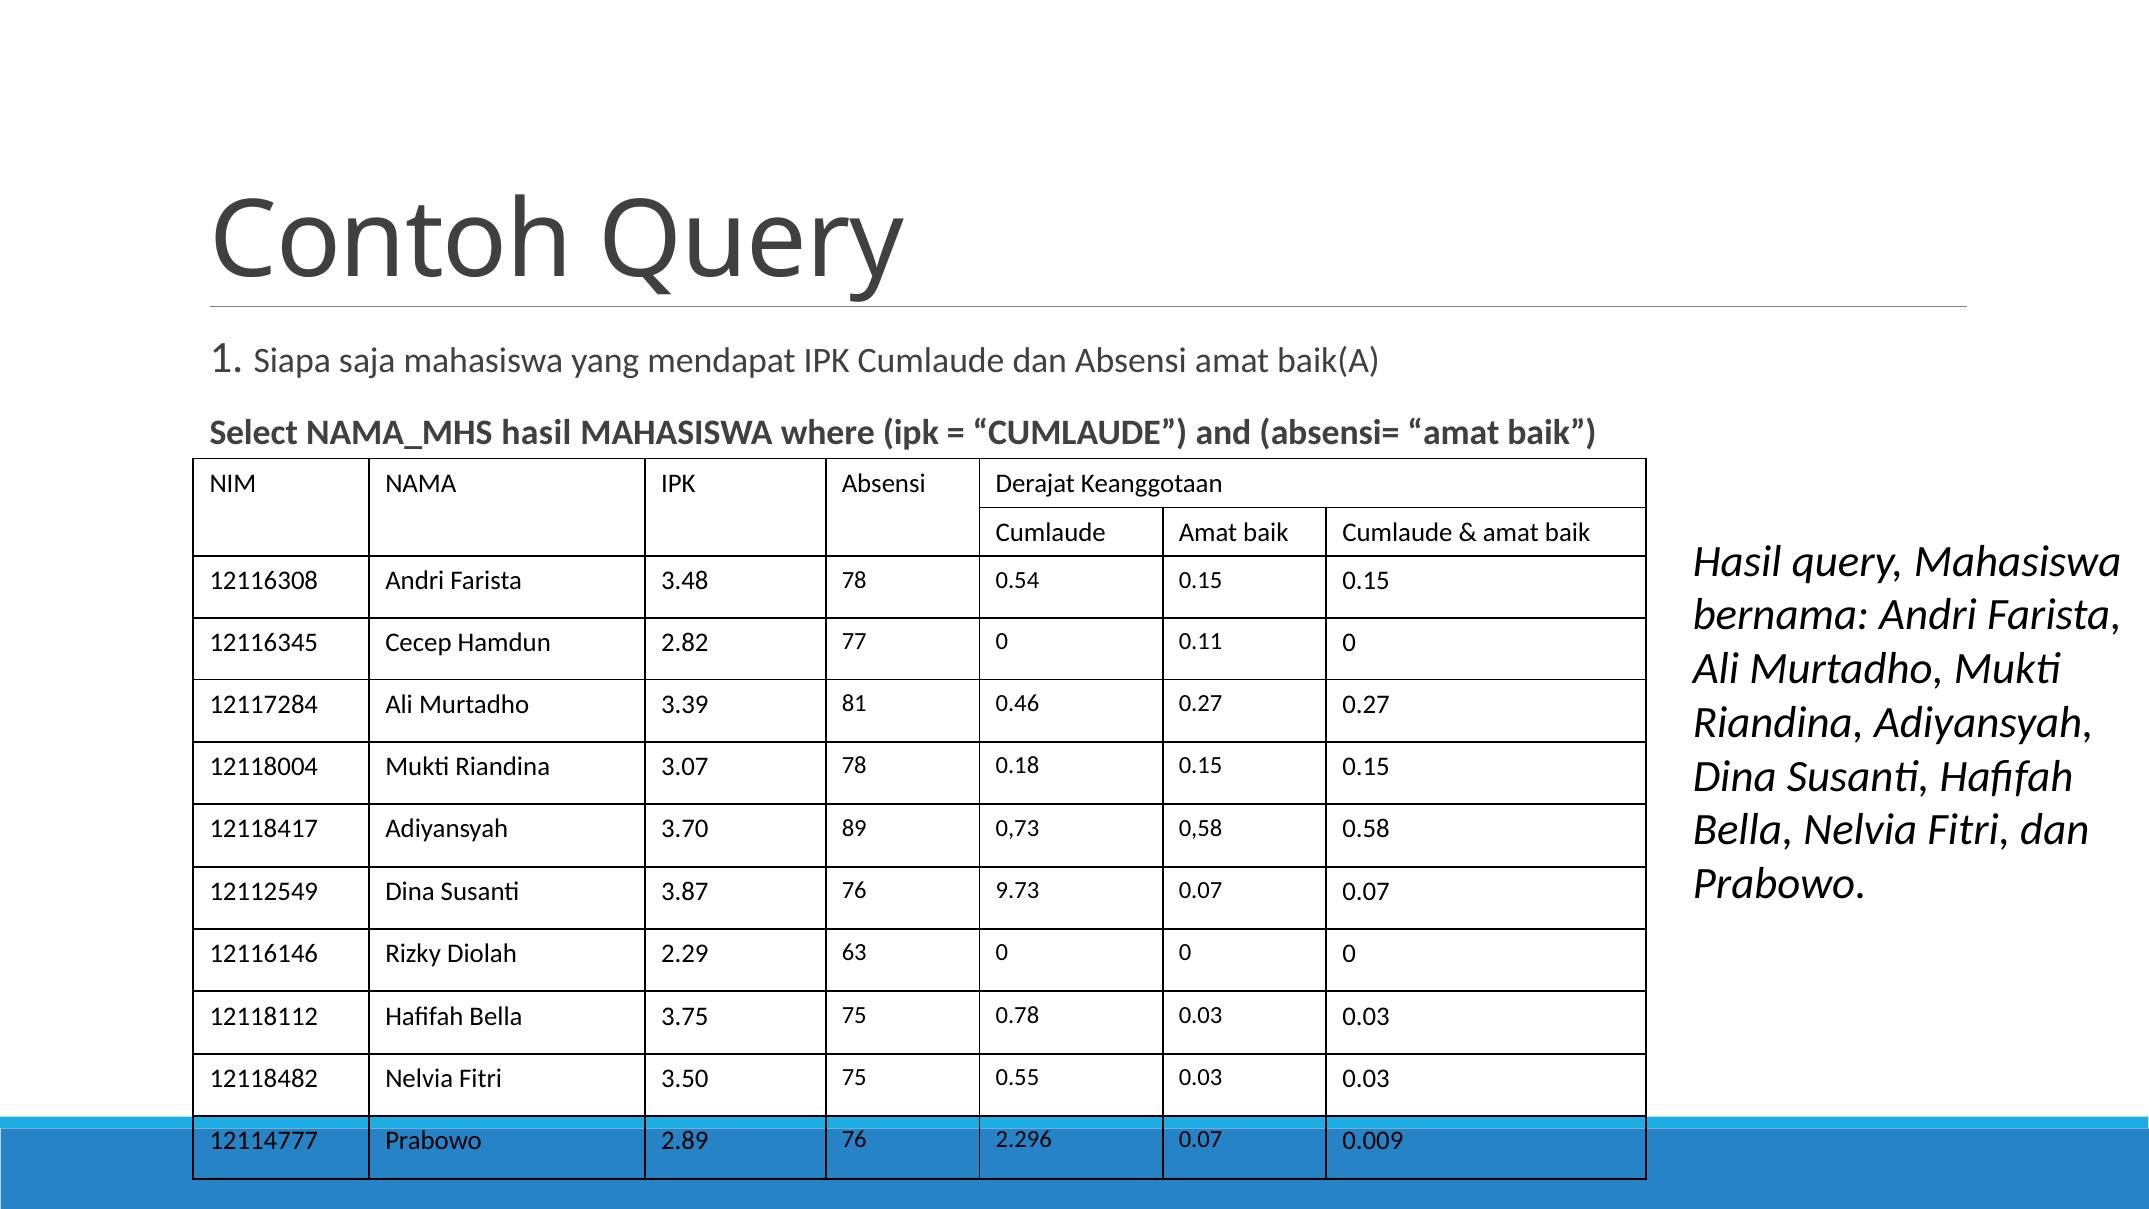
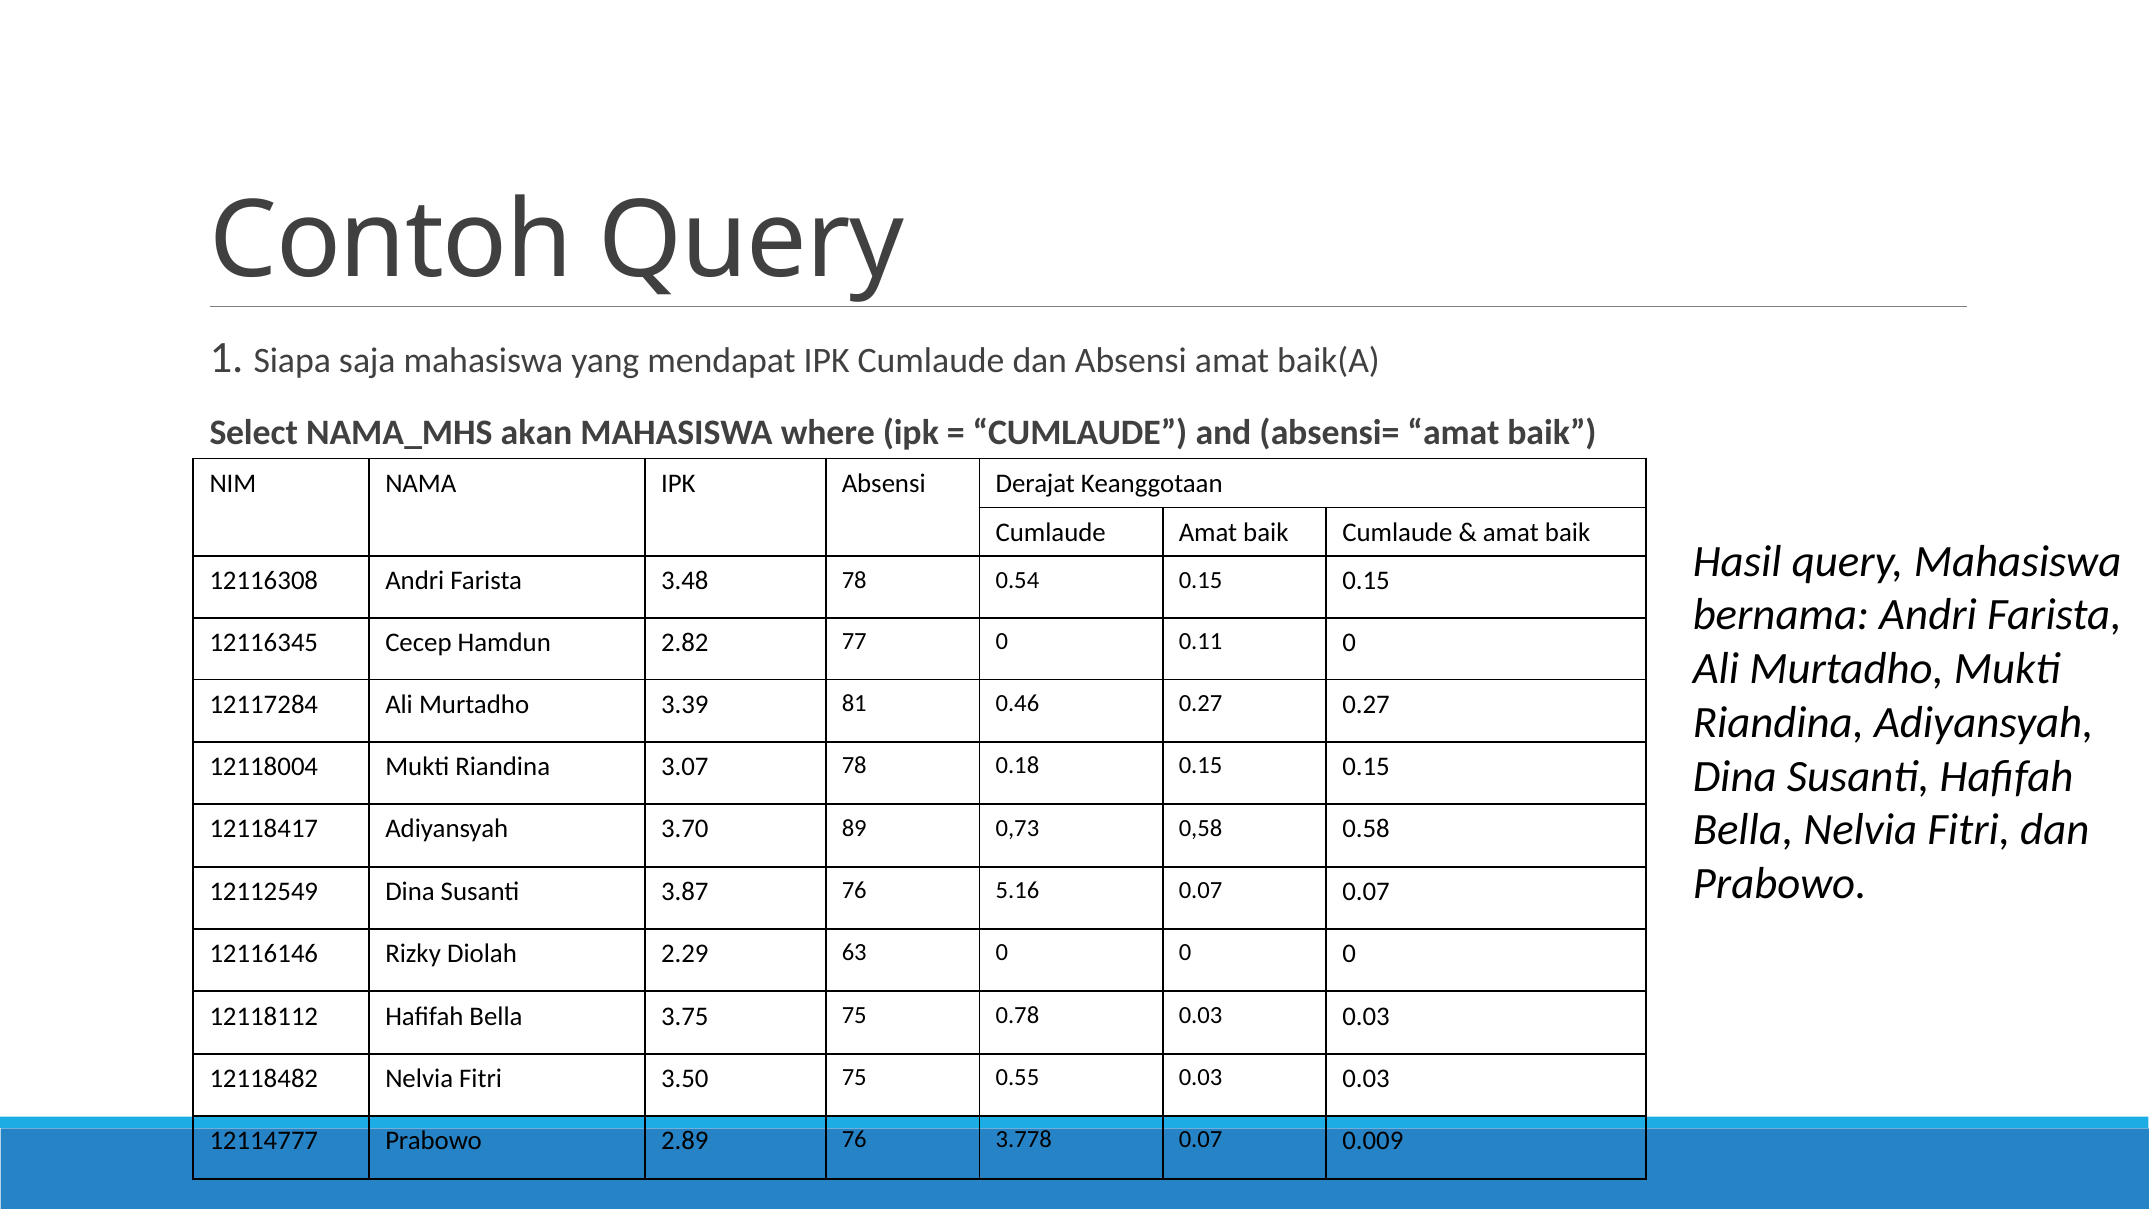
NAMA_MHS hasil: hasil -> akan (537, 432)
9.73: 9.73 -> 5.16 (1017, 890)
2.296: 2.296 -> 3.778 (1024, 1140)
